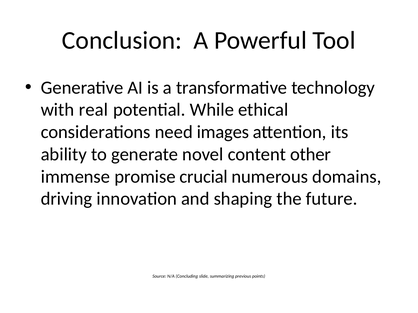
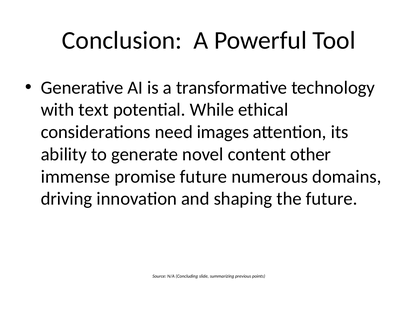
real: real -> text (94, 110)
promise crucial: crucial -> future (204, 177)
